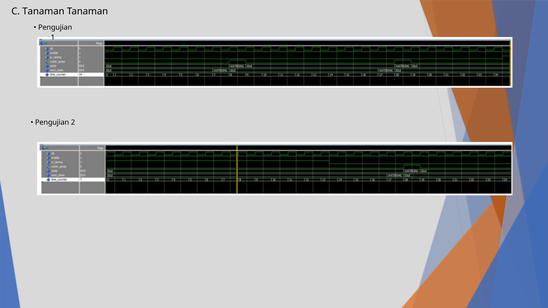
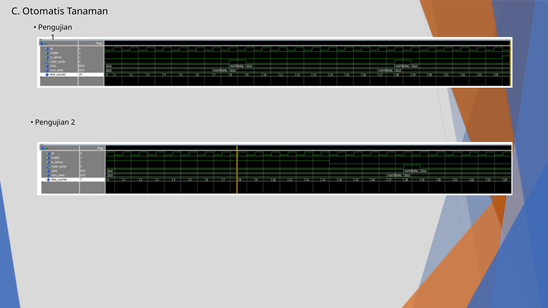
C Tanaman: Tanaman -> Otomatis (43, 11)
